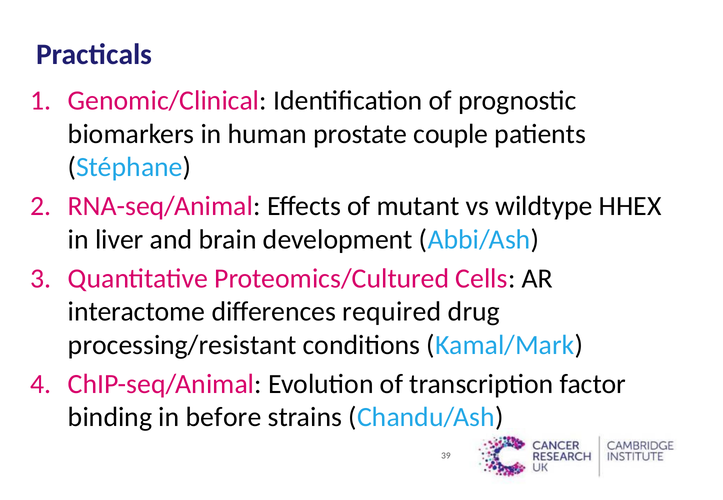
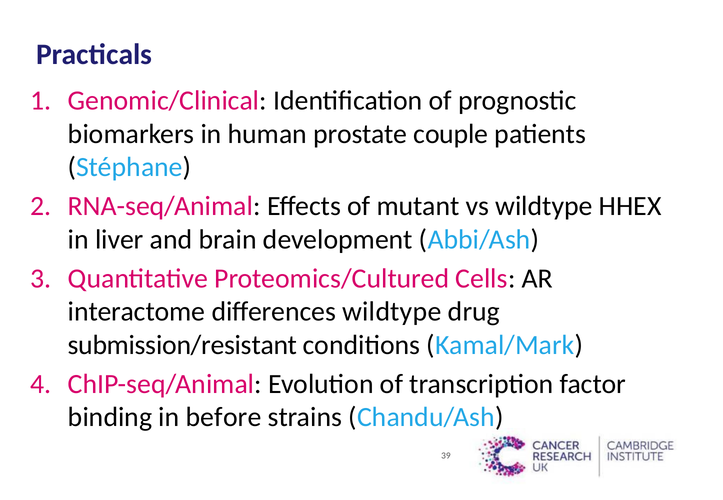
differences required: required -> wildtype (392, 312)
processing/resistant: processing/resistant -> submission/resistant (182, 345)
